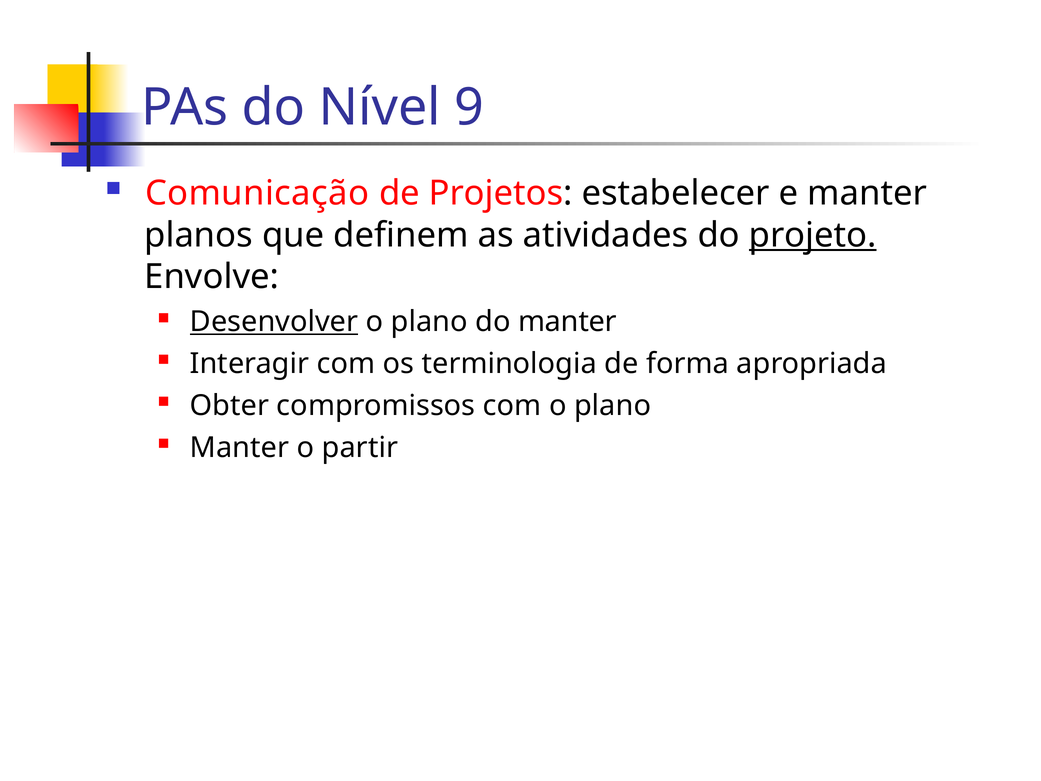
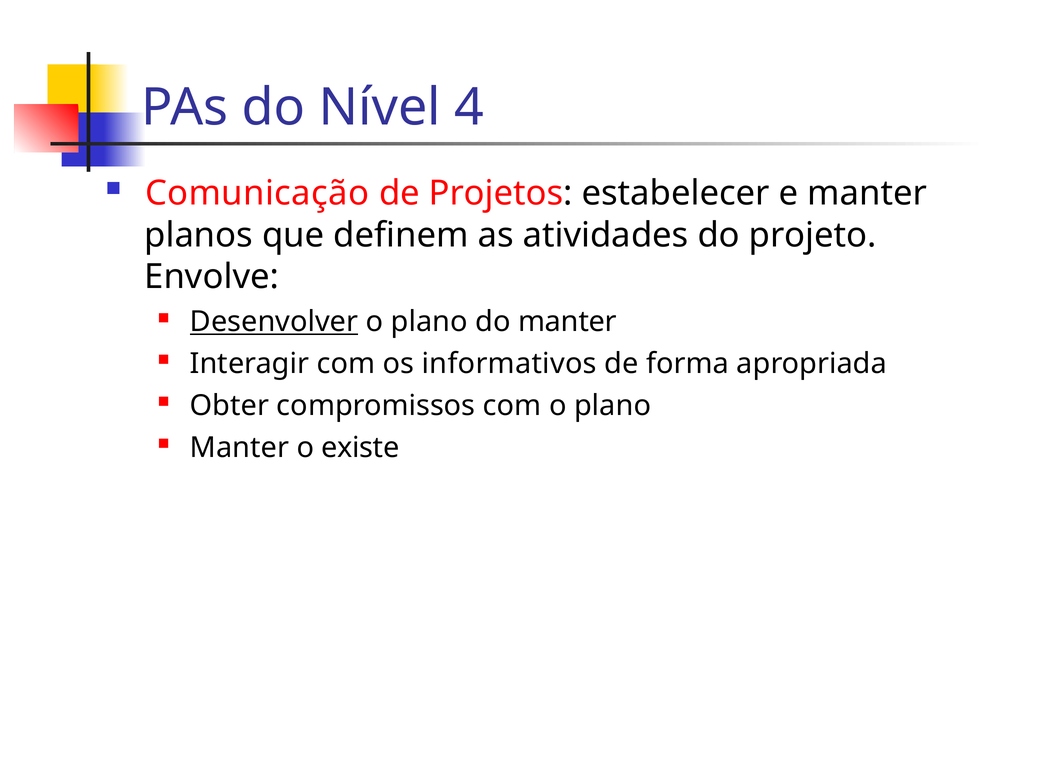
9: 9 -> 4 (469, 108)
projeto underline: present -> none (813, 235)
terminologia: terminologia -> informativos (509, 364)
partir: partir -> existe (360, 447)
